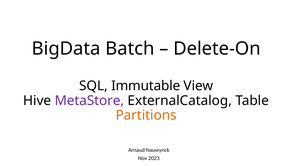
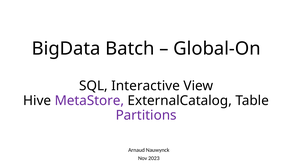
Delete-On: Delete-On -> Global-On (217, 49)
Immutable: Immutable -> Interactive (146, 86)
Partitions colour: orange -> purple (146, 115)
